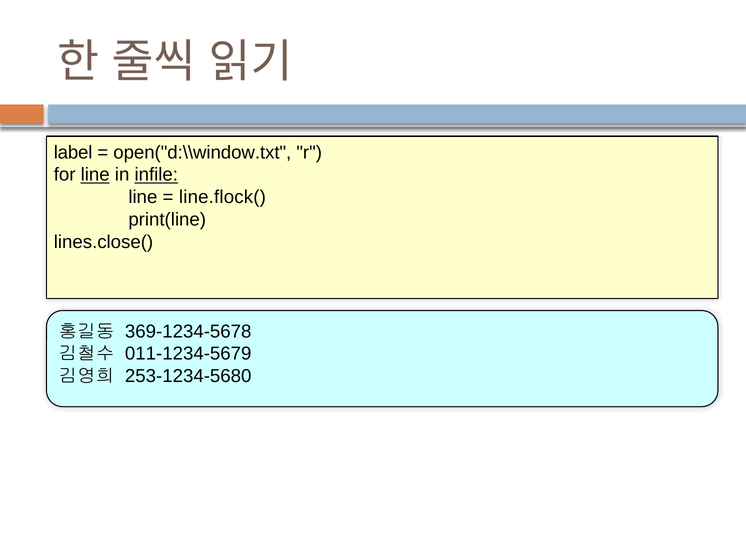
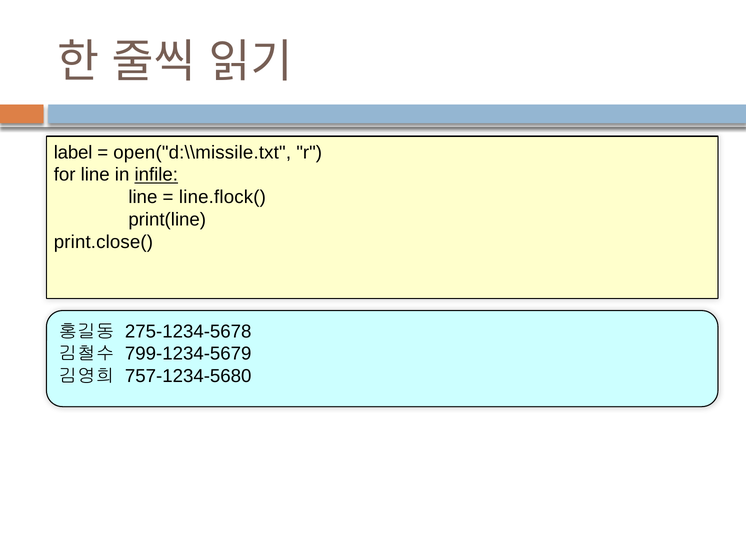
open("d:\\window.txt: open("d:\\window.txt -> open("d:\\missile.txt (202, 152)
line underline: present -> none (95, 175)
lines.close(: lines.close( -> print.close( (103, 242)
369-1234-5678: 369-1234-5678 -> 275-1234-5678 (188, 331)
011-1234-5679: 011-1234-5679 -> 799-1234-5679 (188, 354)
253-1234-5680: 253-1234-5680 -> 757-1234-5680 (188, 376)
